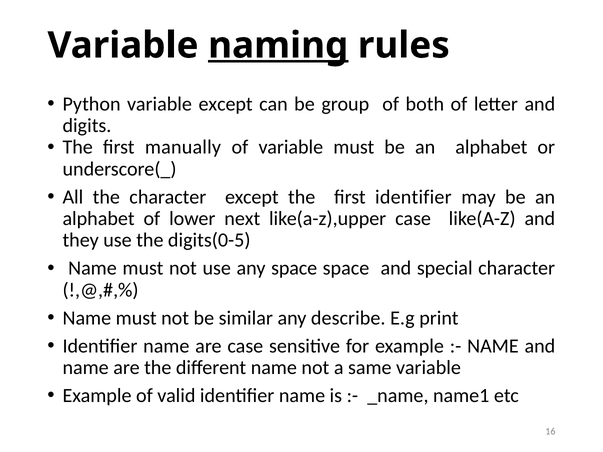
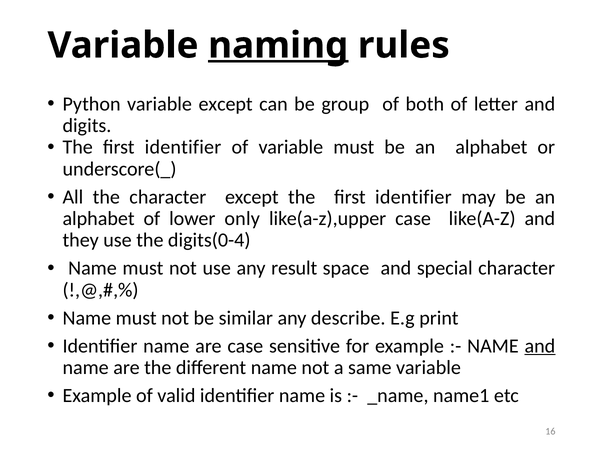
manually: manually -> identifier (183, 147)
next: next -> only (242, 219)
digits(0-5: digits(0-5 -> digits(0-4 (209, 240)
any space: space -> result (294, 268)
and underline: none -> present (540, 346)
